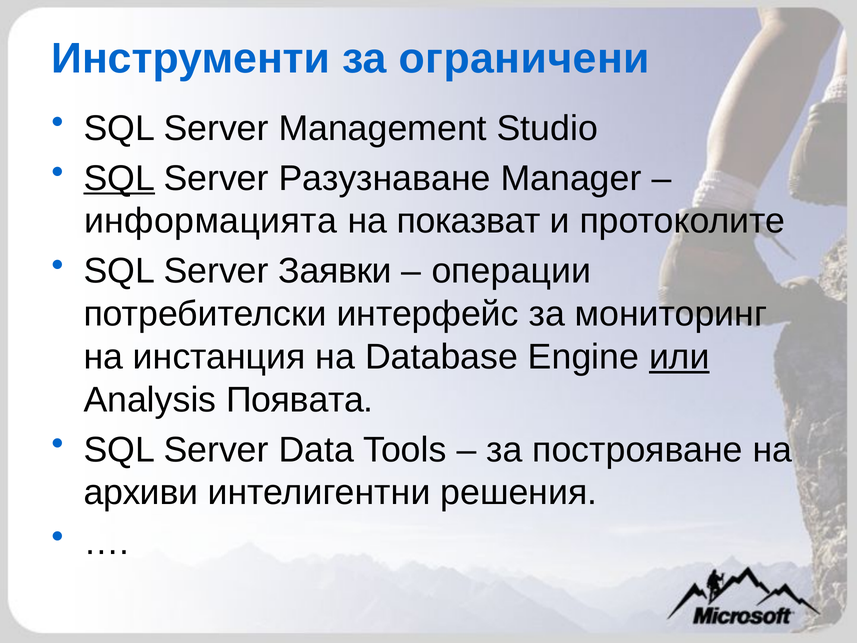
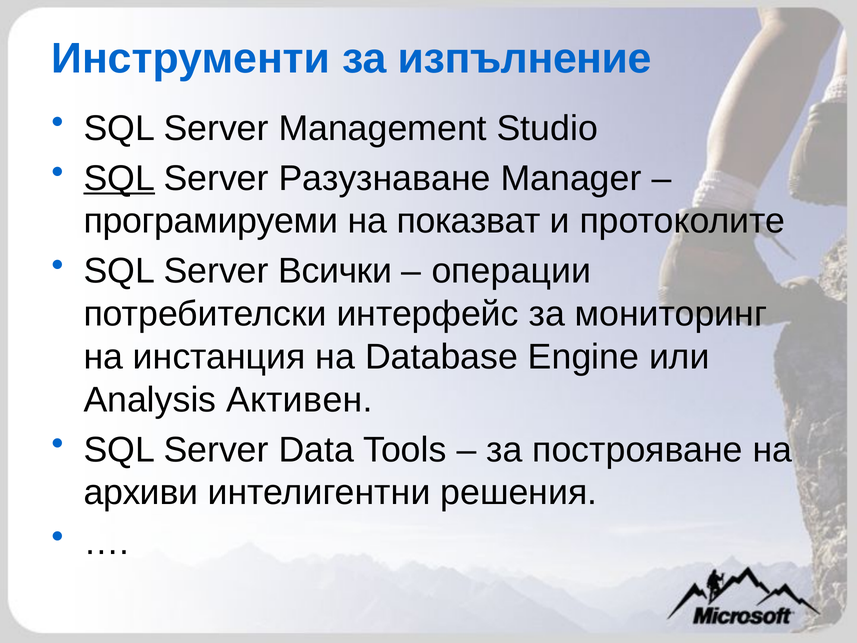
ограничени: ограничени -> изпълнение (525, 59)
информацията: информацията -> програмируеми (211, 221)
Заявки: Заявки -> Всички (335, 271)
или underline: present -> none (679, 357)
Появата: Появата -> Активен (299, 400)
